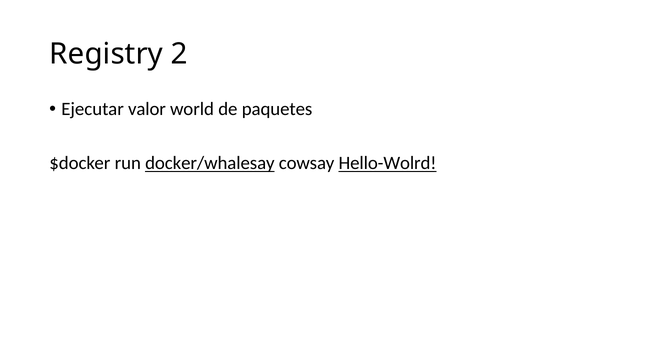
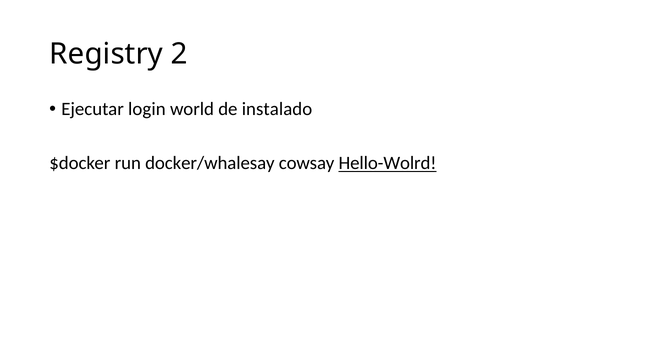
valor: valor -> login (147, 109)
paquetes: paquetes -> instalado (277, 109)
docker/whalesay underline: present -> none (210, 163)
